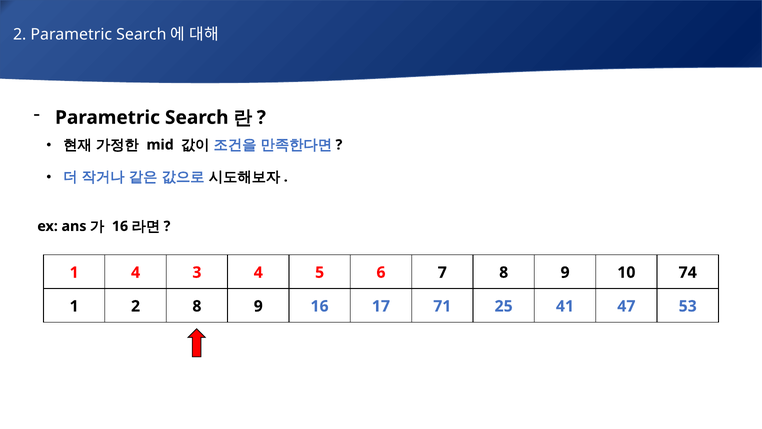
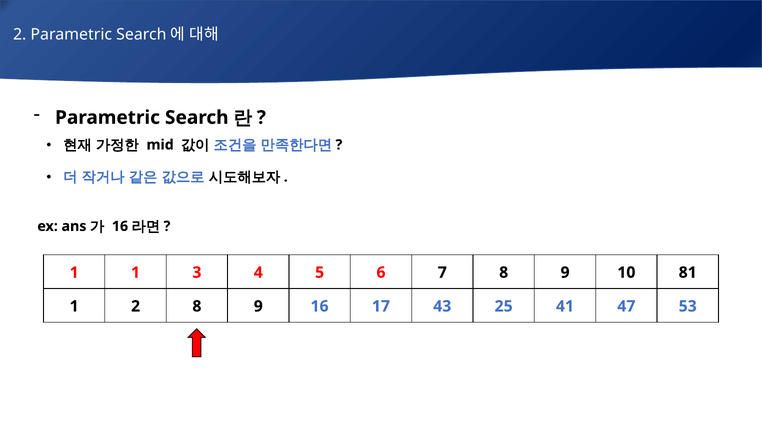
1 4: 4 -> 1 (136, 272)
74: 74 -> 81 (688, 272)
71: 71 -> 43 (442, 306)
